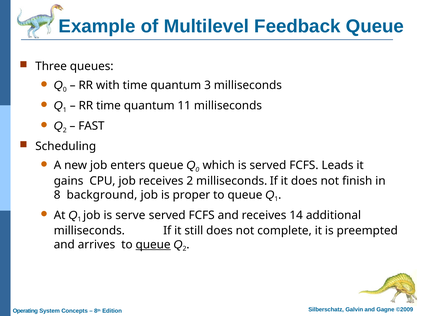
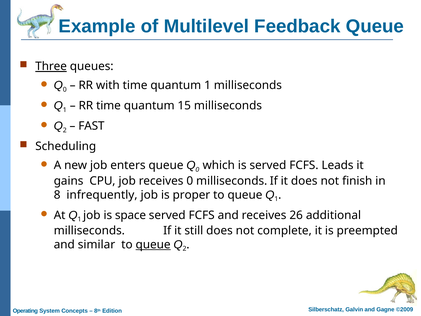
Three underline: none -> present (51, 66)
quantum 3: 3 -> 1 (208, 85)
11: 11 -> 15 (184, 106)
receives 2: 2 -> 0 (190, 181)
background: background -> infrequently (102, 195)
serve: serve -> space (131, 215)
14: 14 -> 26 (296, 215)
arrives: arrives -> similar (96, 245)
